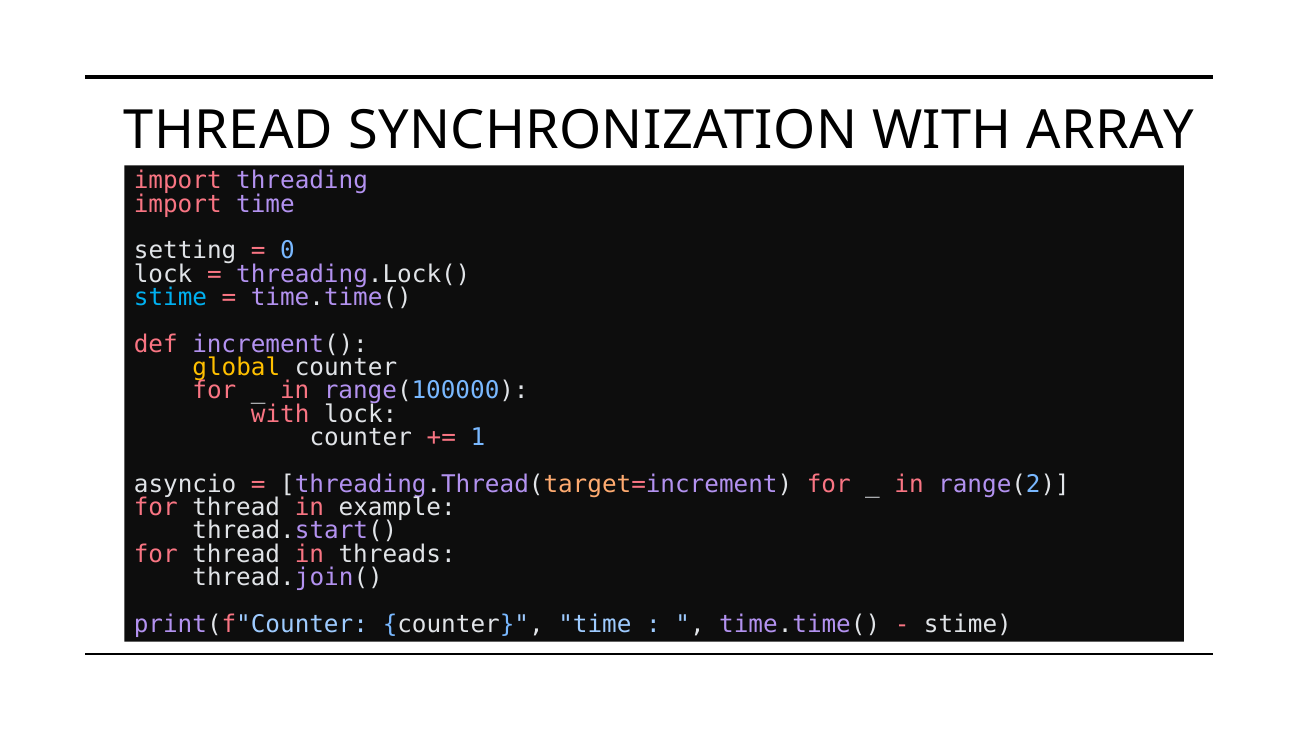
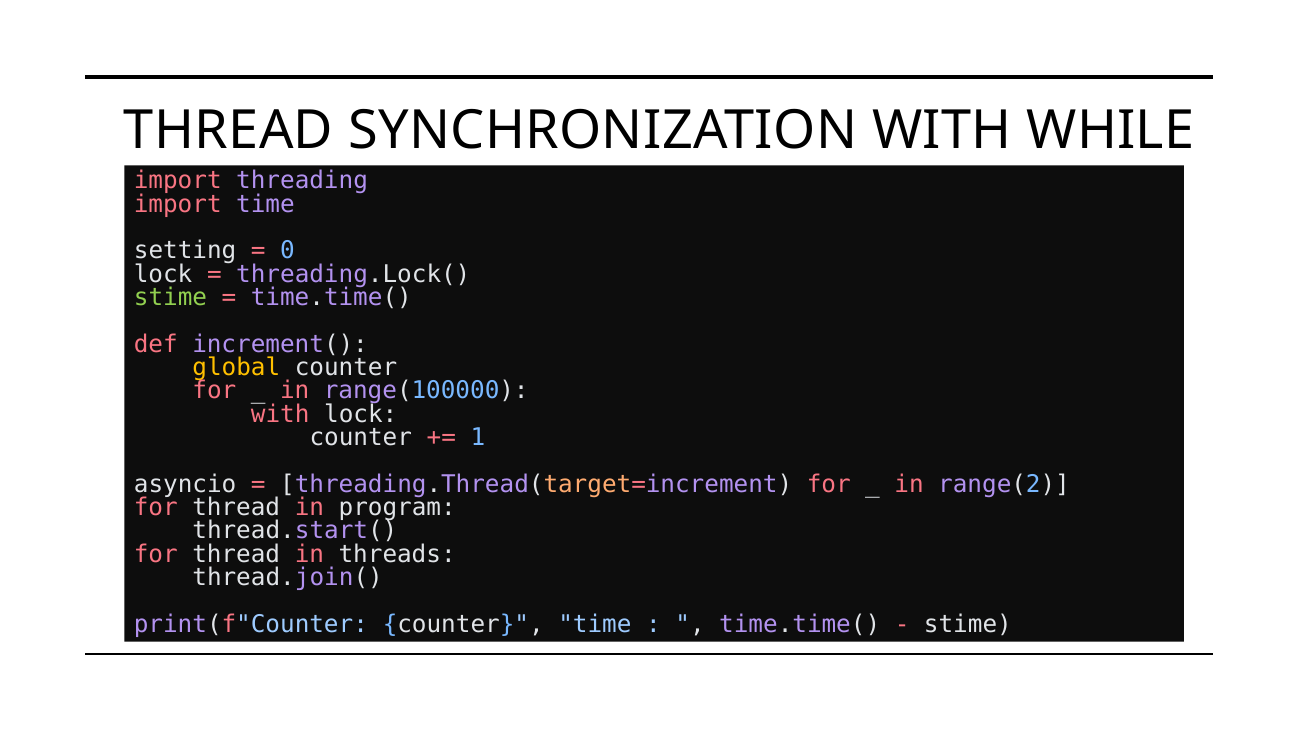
ARRAY: ARRAY -> WHILE (1111, 131)
stime colour: light blue -> light green (170, 297)
example: example -> program (397, 507)
